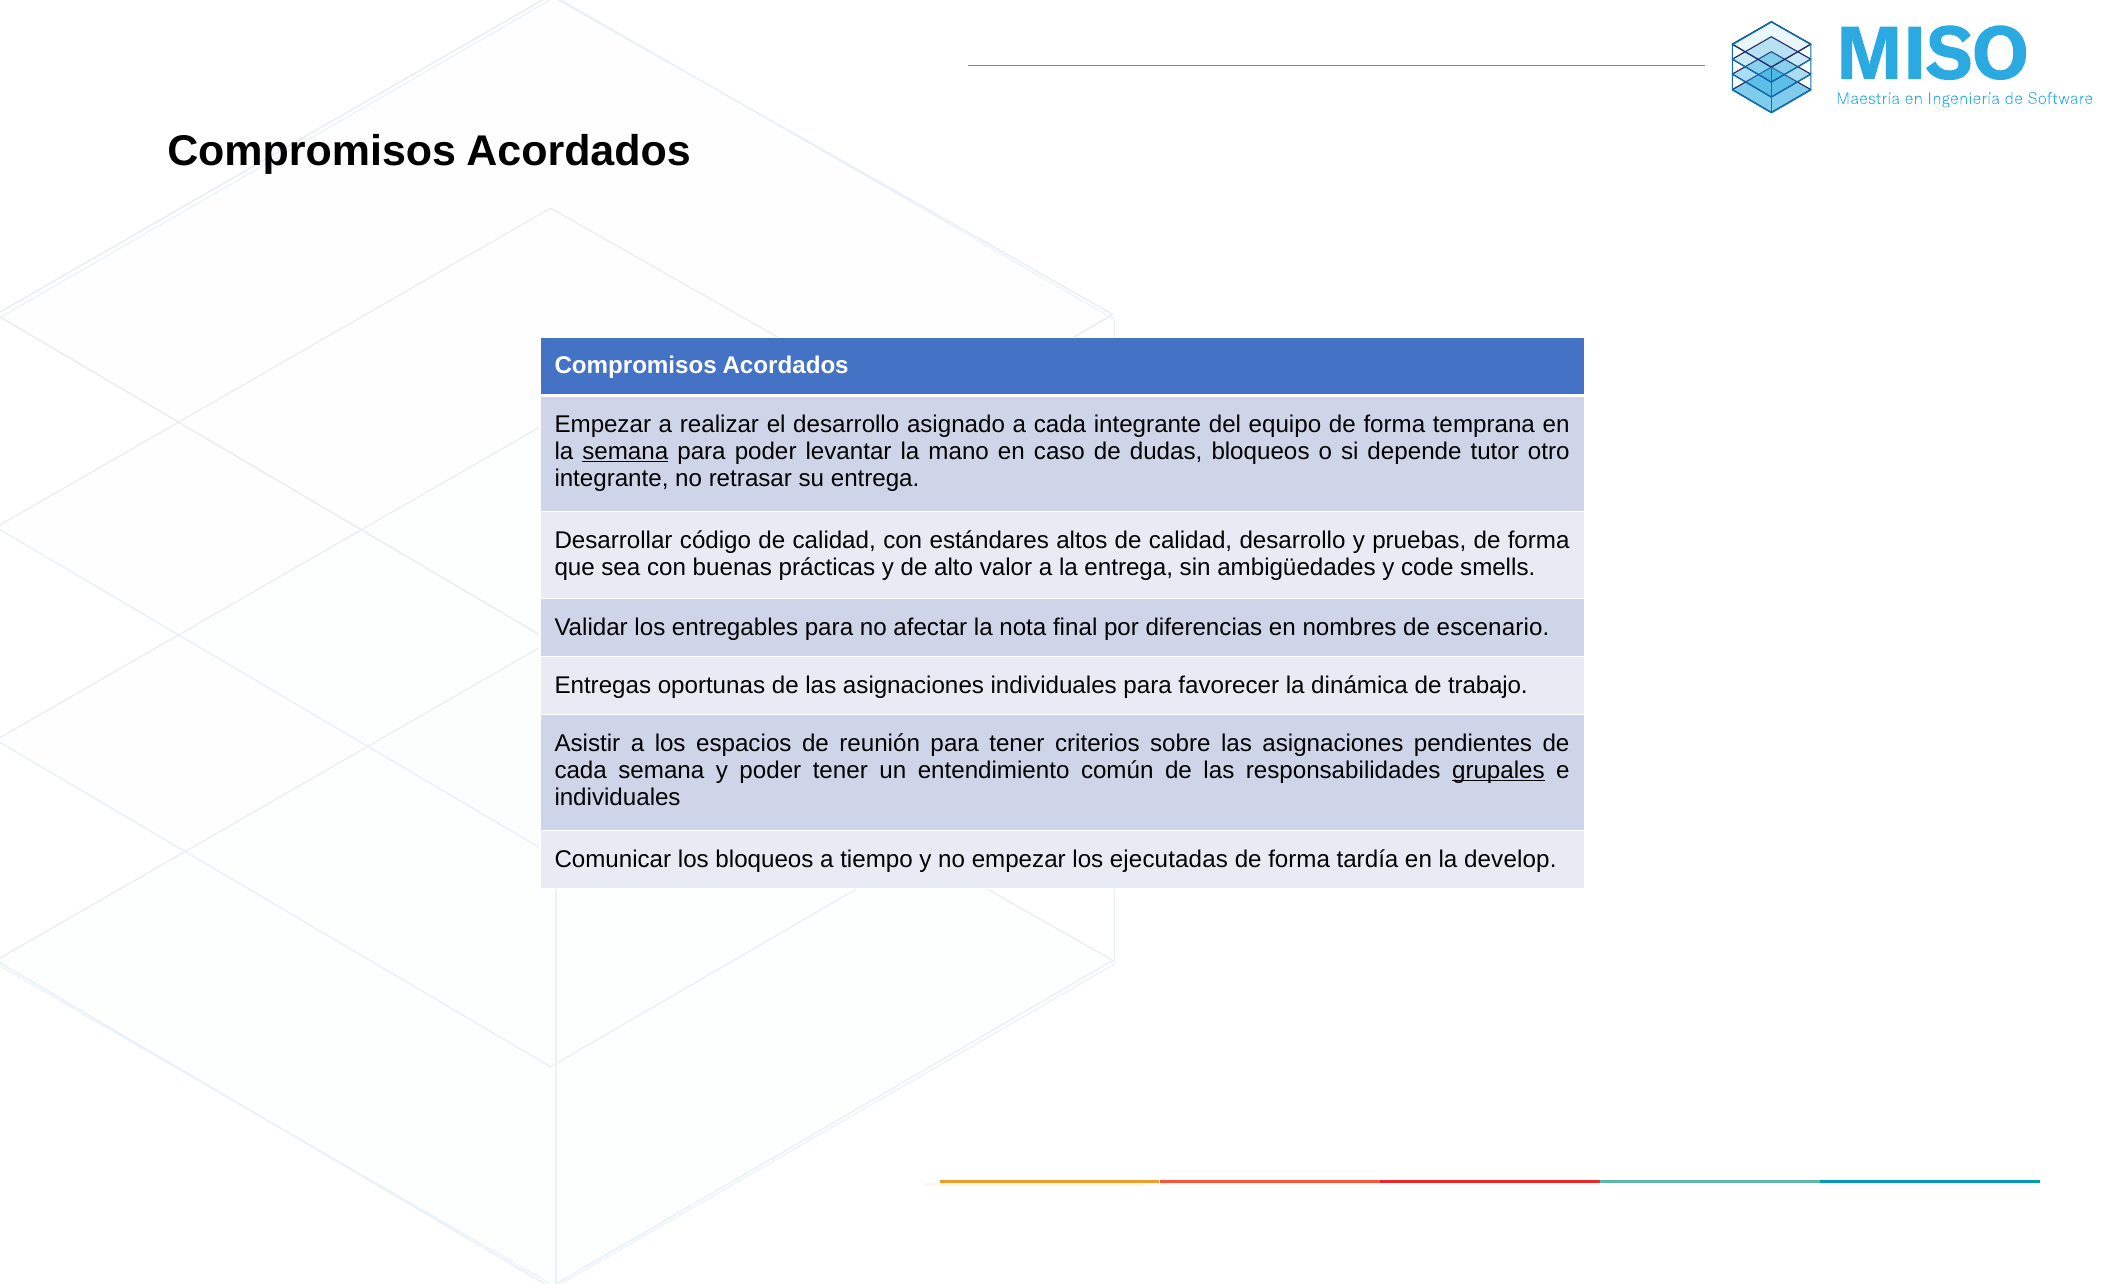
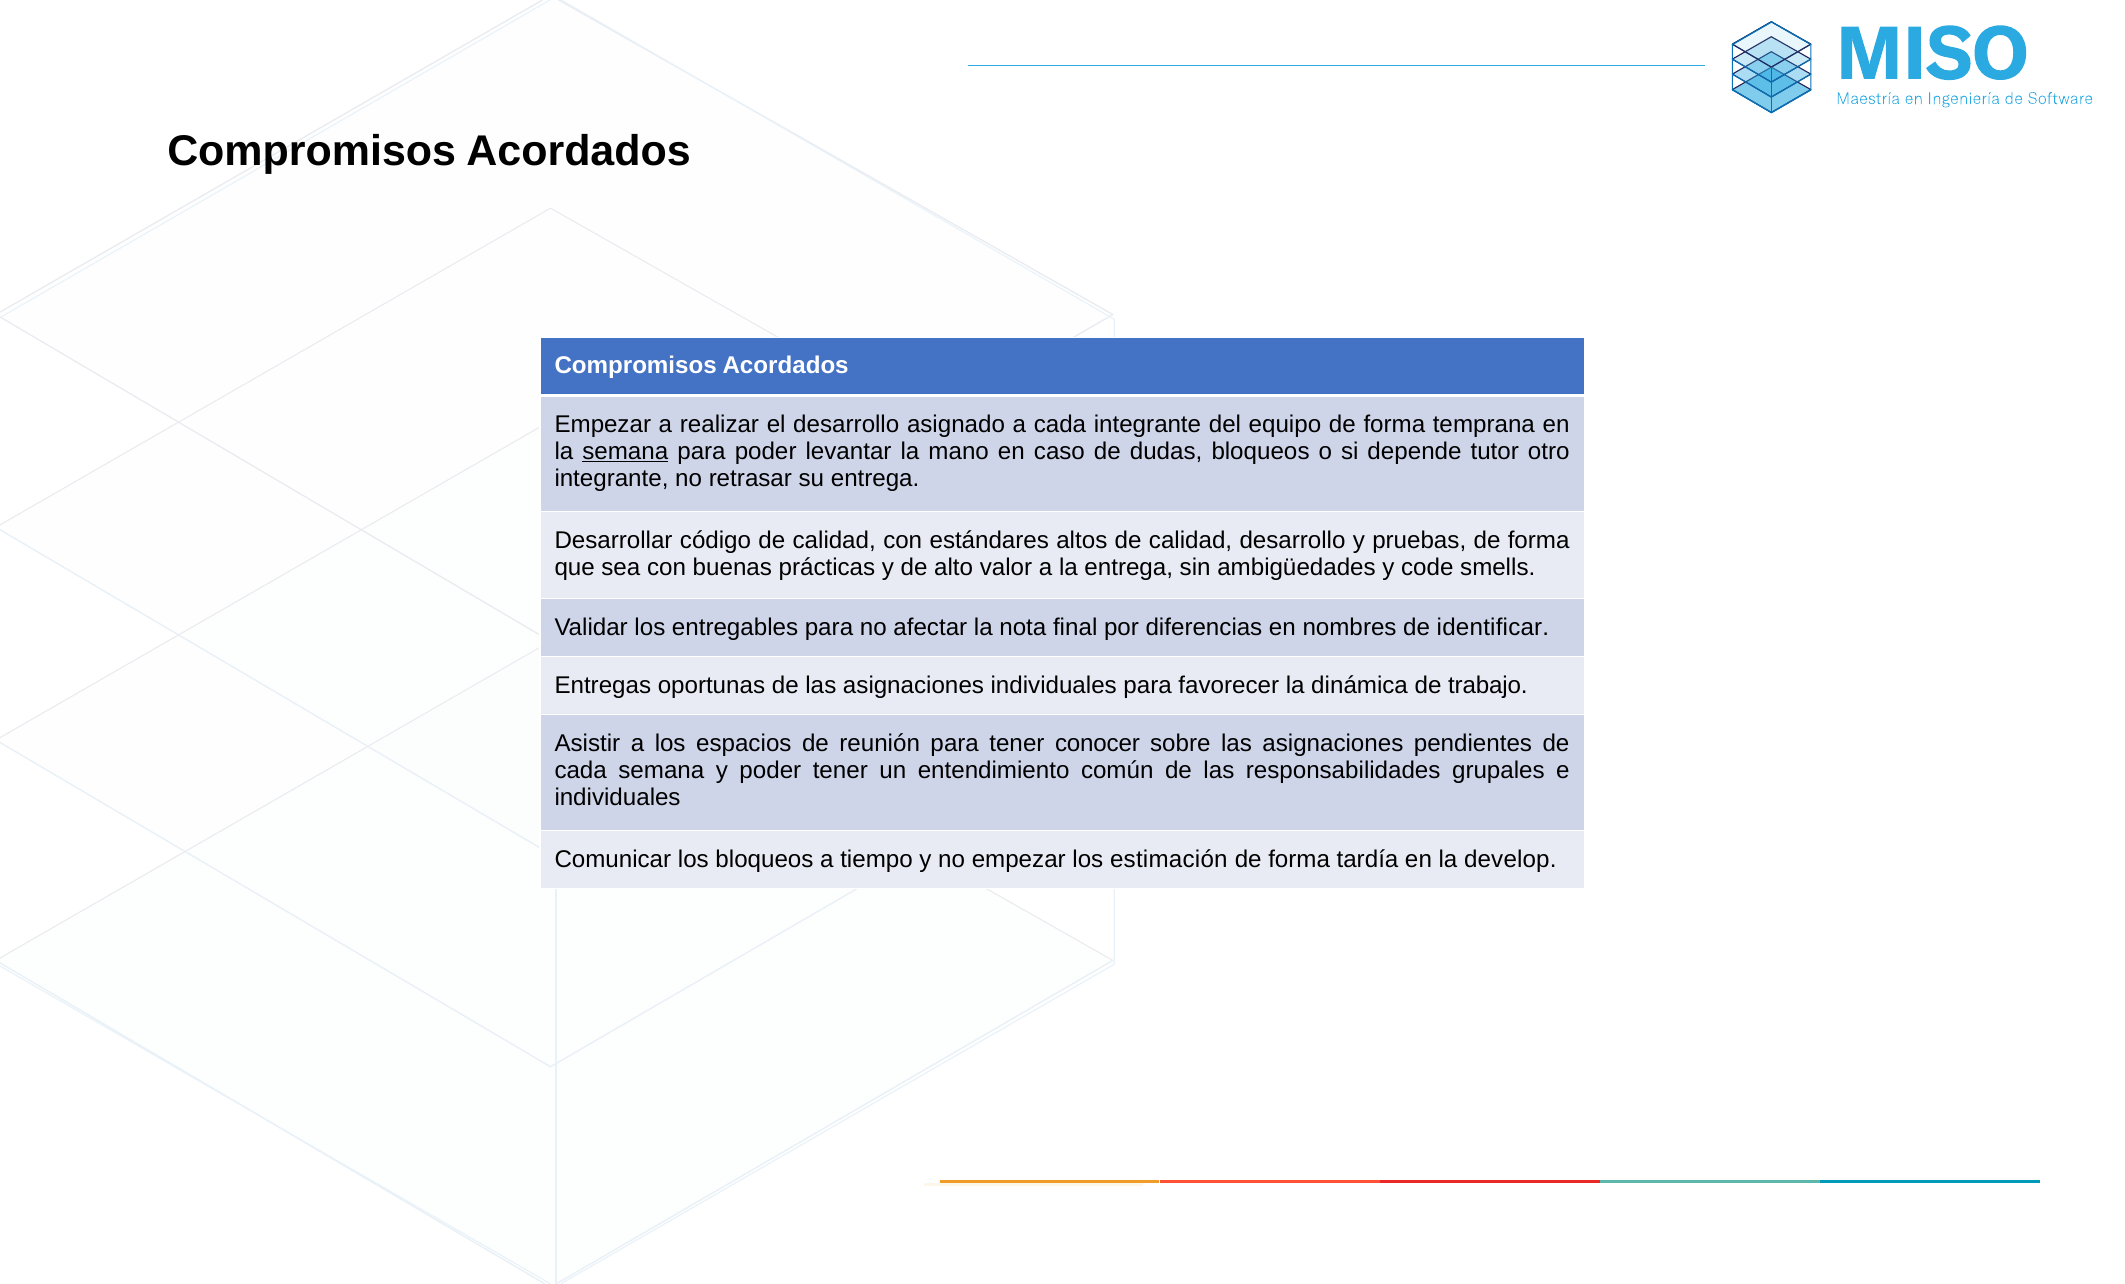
escenario: escenario -> identificar (1493, 627)
criterios: criterios -> conocer (1097, 743)
grupales underline: present -> none (1498, 770)
ejecutadas: ejecutadas -> estimación (1169, 859)
